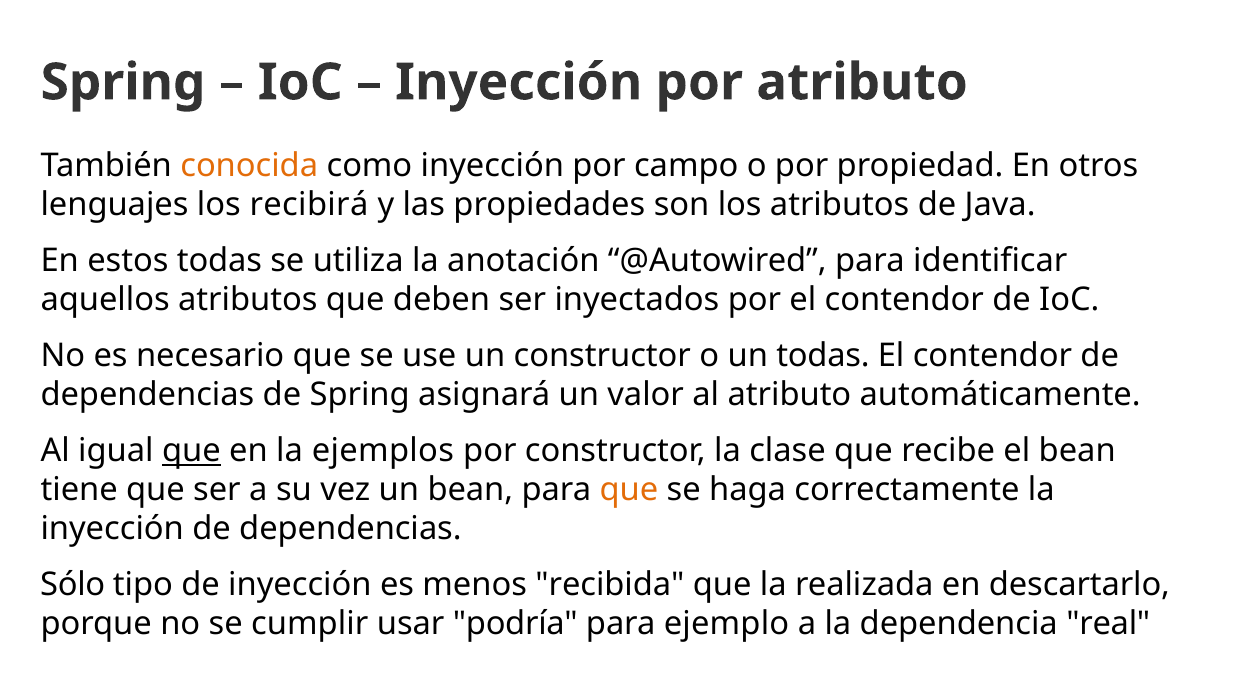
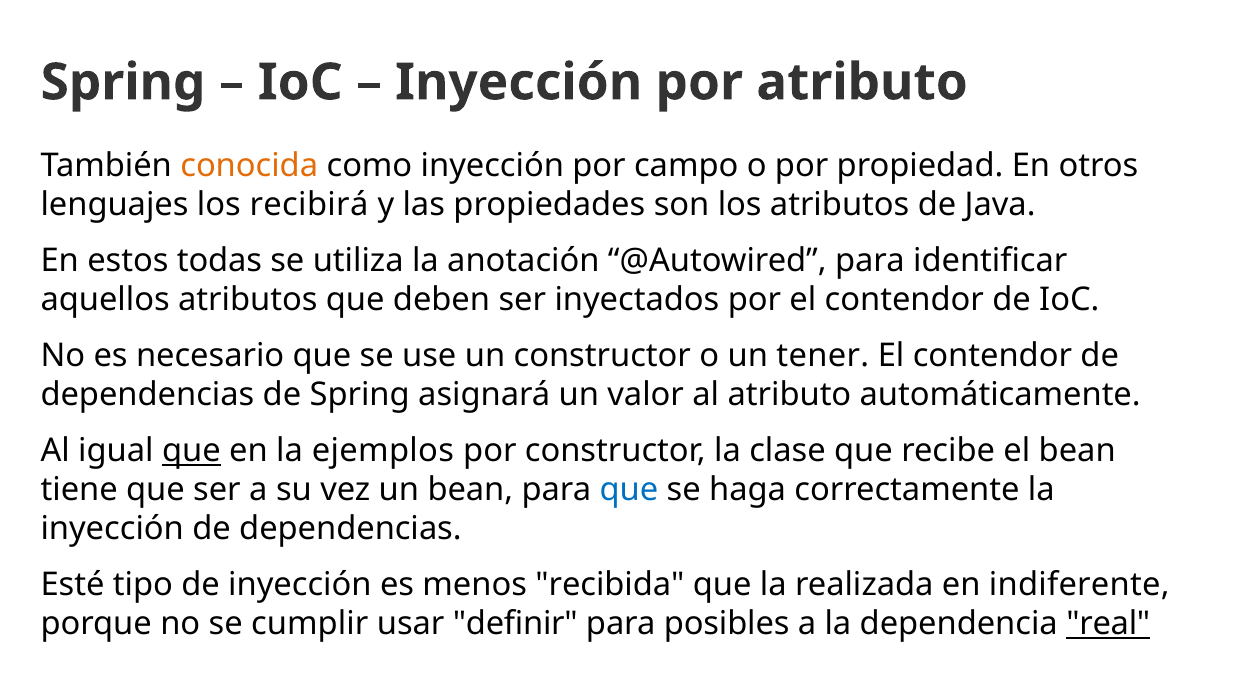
un todas: todas -> tener (823, 355)
que colour: orange -> blue (629, 490)
Sólo: Sólo -> Esté (73, 585)
descartarlo: descartarlo -> indiferente (1079, 585)
podría: podría -> definir (515, 624)
ejemplo: ejemplo -> posibles (727, 624)
real underline: none -> present (1108, 624)
